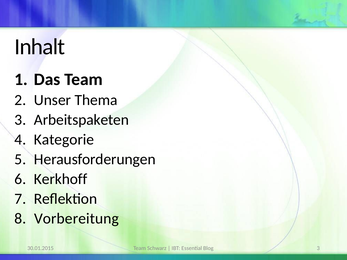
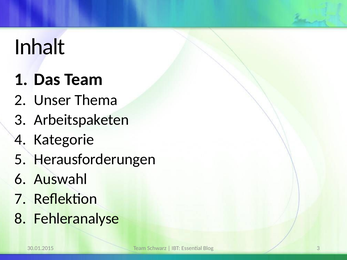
Kerkhoff: Kerkhoff -> Auswahl (61, 179)
Vorbereitung: Vorbereitung -> Fehleranalyse (77, 219)
